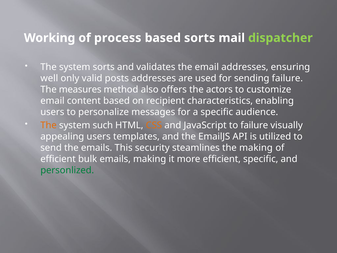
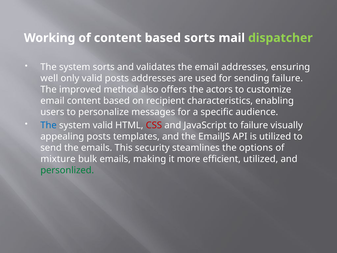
of process: process -> content (118, 38)
measures: measures -> improved (80, 89)
The colour: orange -> blue (49, 125)
system such: such -> valid (103, 125)
CSS colour: orange -> red (154, 125)
appealing users: users -> posts (99, 136)
the making: making -> options (256, 148)
efficient: efficient -> mixture (58, 159)
efficient specific: specific -> utilized (261, 159)
